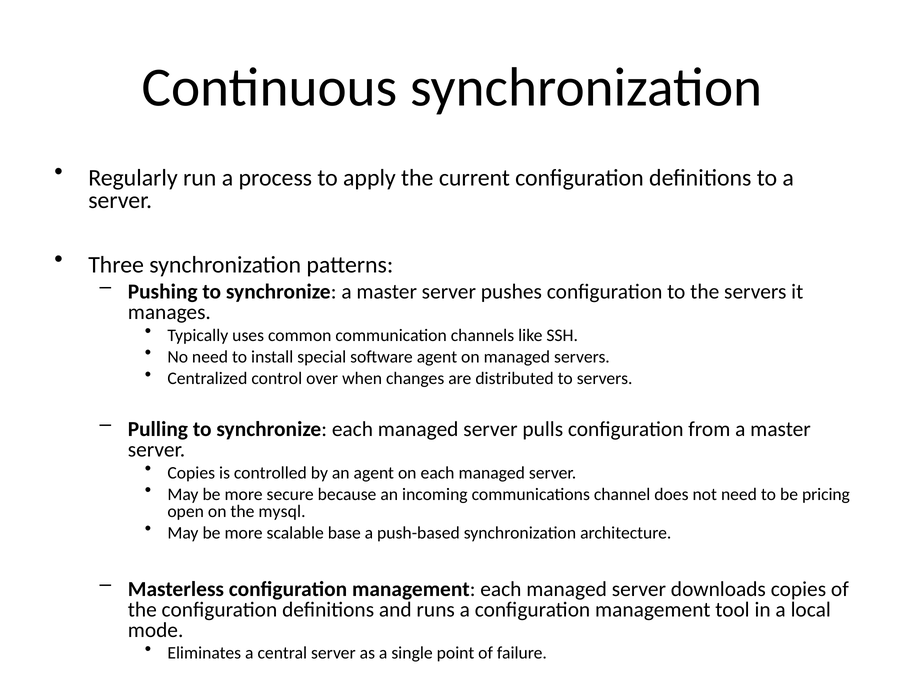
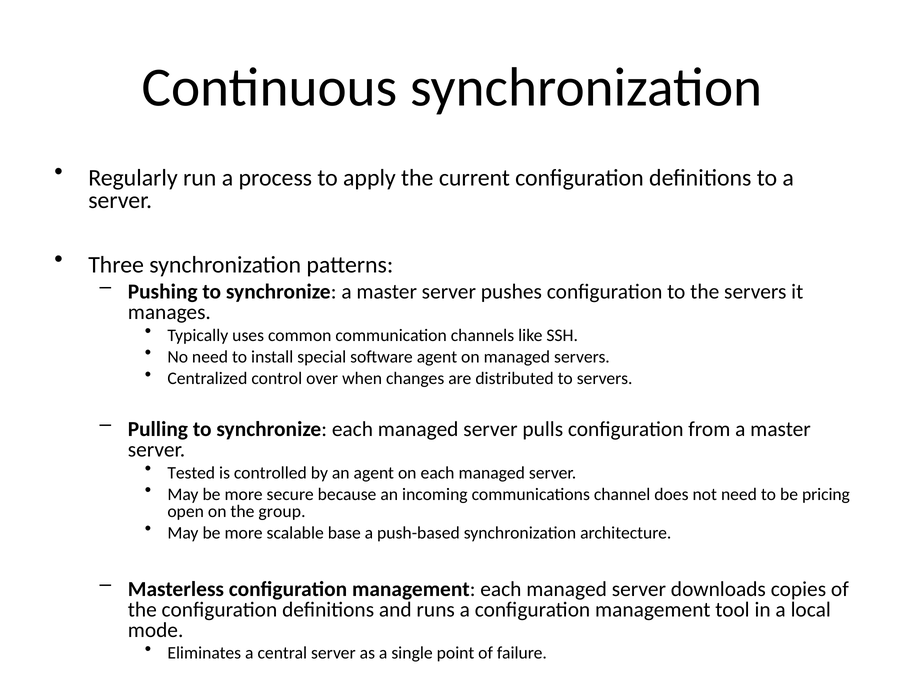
Copies: Copies -> Tested (191, 473)
mysql: mysql -> group (282, 512)
